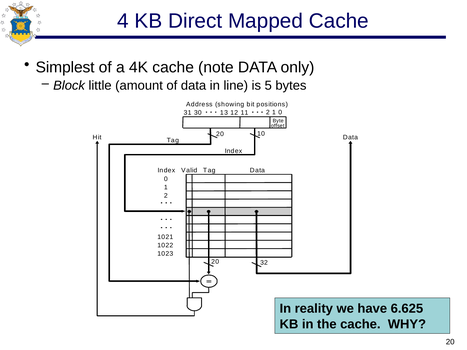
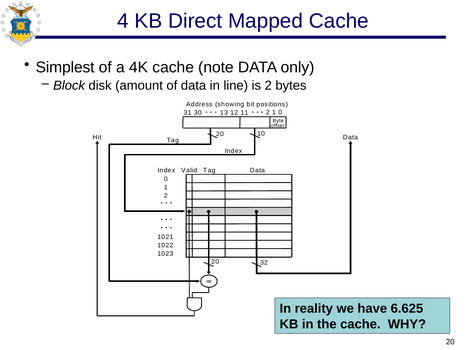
little: little -> disk (100, 85)
is 5: 5 -> 2 (268, 85)
